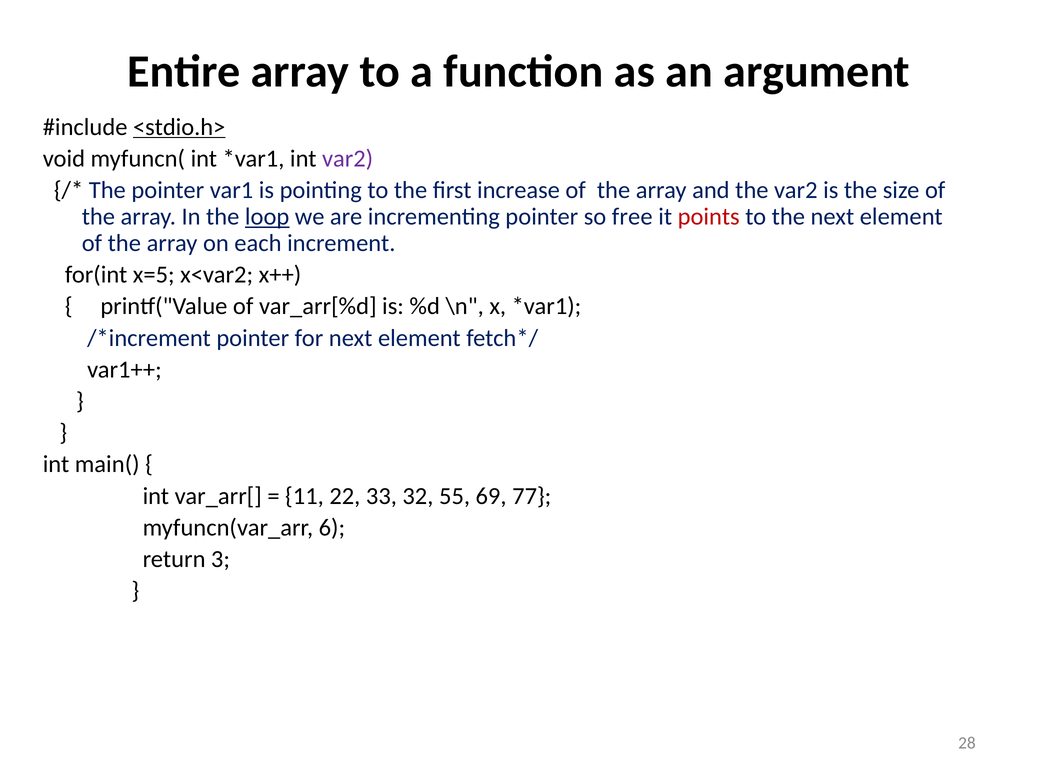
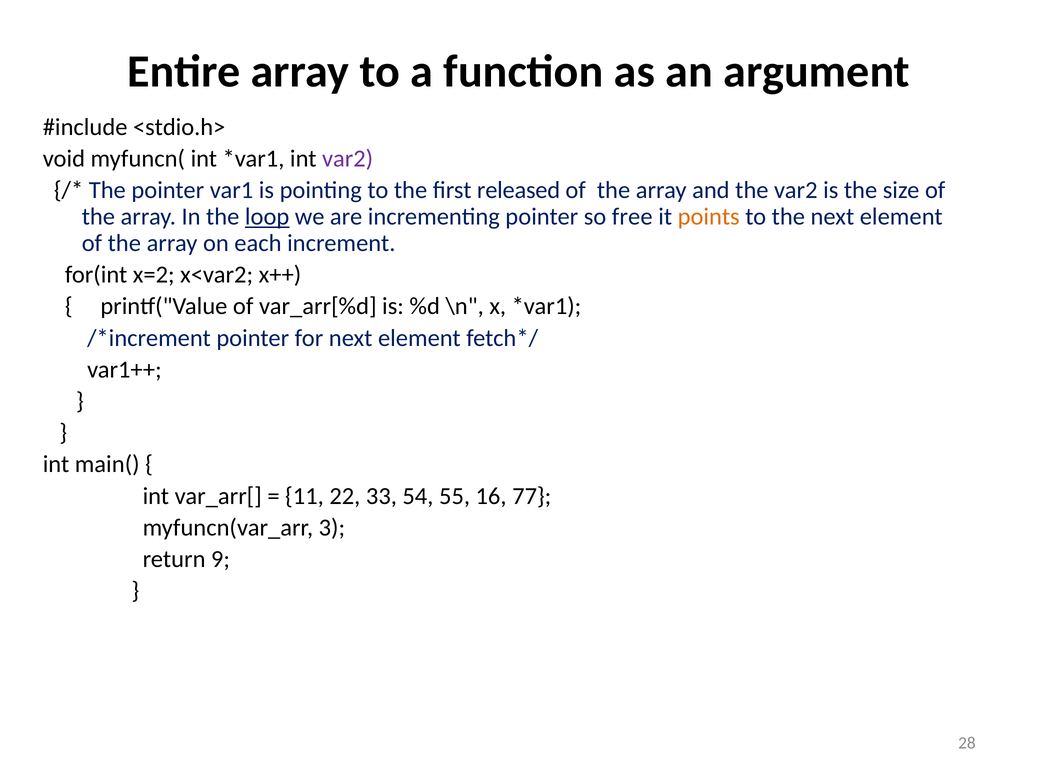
<stdio.h> underline: present -> none (179, 127)
increase: increase -> released (519, 190)
points colour: red -> orange (709, 217)
x=5: x=5 -> x=2 (154, 275)
32: 32 -> 54 (418, 496)
69: 69 -> 16 (491, 496)
6: 6 -> 3 (332, 528)
3: 3 -> 9 (220, 560)
